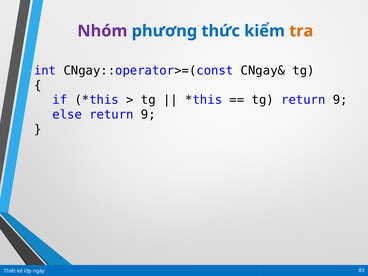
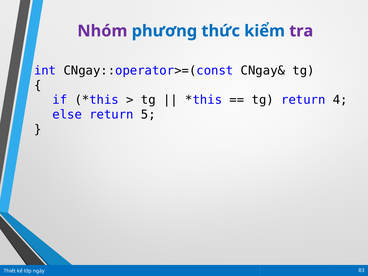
tra colour: orange -> purple (301, 31)
tg return 9: 9 -> 4 (340, 100)
else return 9: 9 -> 5 (148, 115)
